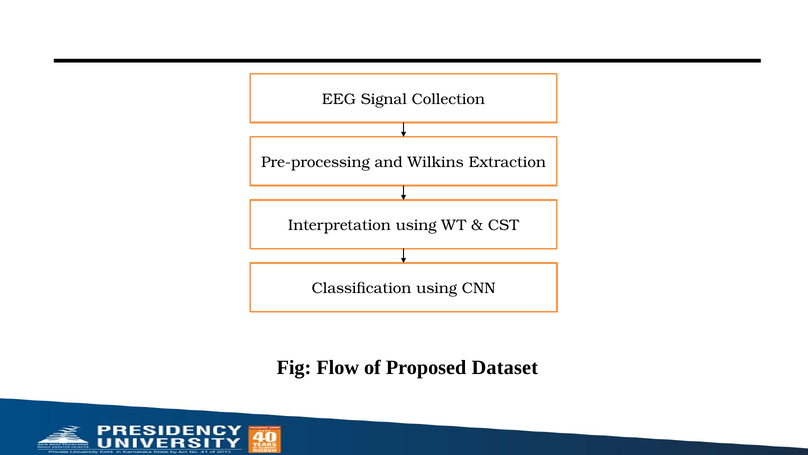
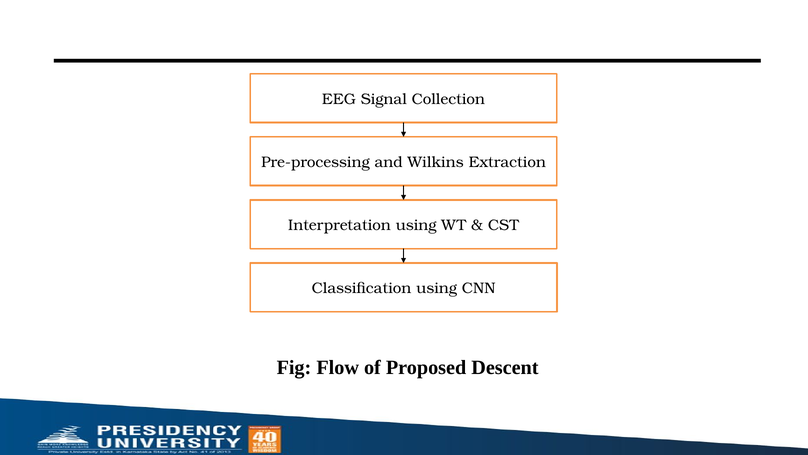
Dataset: Dataset -> Descent (505, 367)
